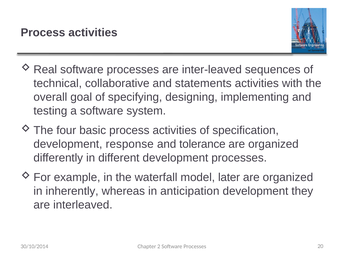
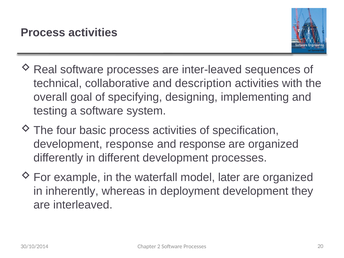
statements: statements -> description (203, 83)
and tolerance: tolerance -> response (202, 144)
anticipation: anticipation -> deployment (190, 191)
